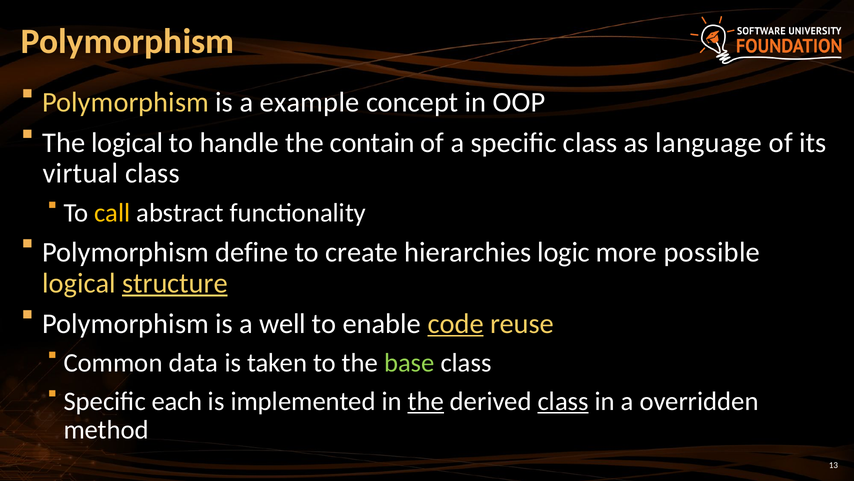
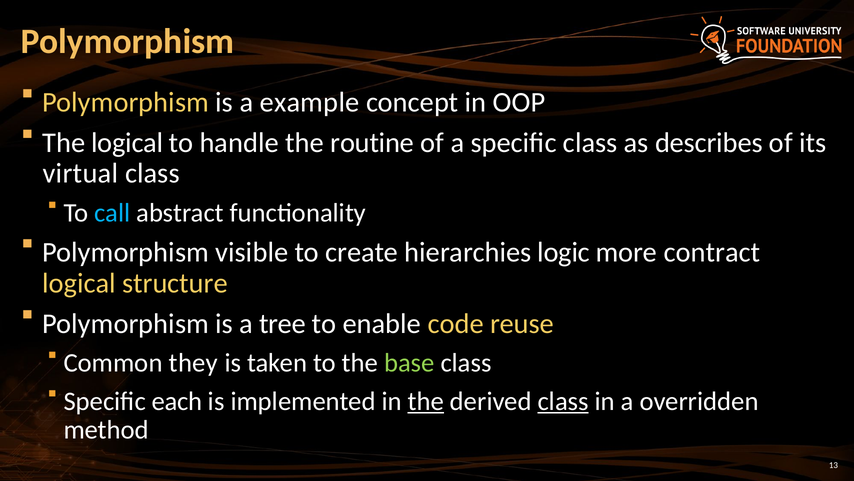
contain: contain -> routine (372, 143)
language: language -> describes (709, 143)
call colour: yellow -> light blue (112, 213)
define: define -> visible (252, 252)
possible: possible -> contract (712, 252)
structure underline: present -> none (175, 283)
well: well -> tree (283, 323)
code underline: present -> none (456, 323)
data: data -> they (193, 362)
